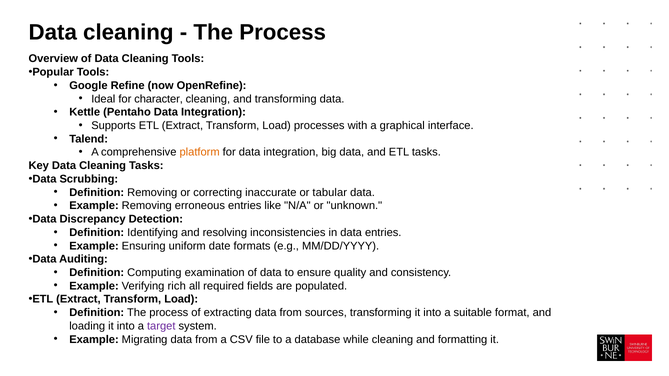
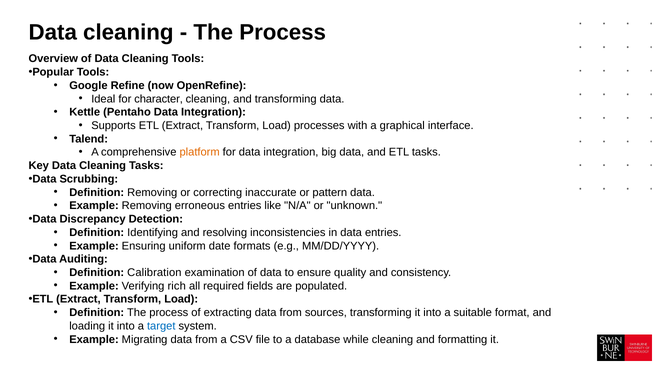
tabular: tabular -> pattern (330, 193)
Computing: Computing -> Calibration (154, 273)
target colour: purple -> blue (161, 326)
